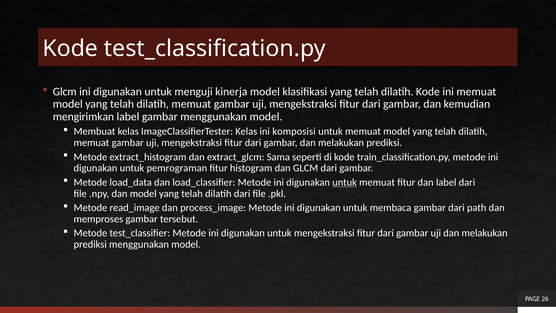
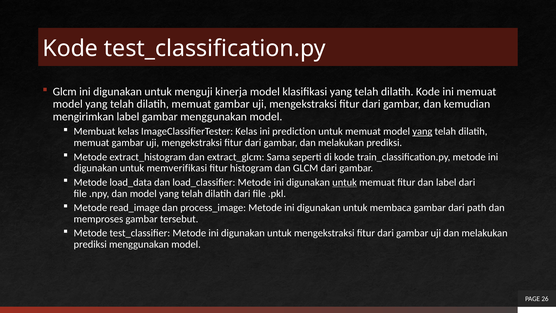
komposisi: komposisi -> prediction (294, 131)
yang underline: none -> present (422, 131)
pemrograman: pemrograman -> memverifikasi (177, 168)
